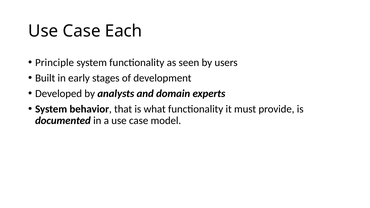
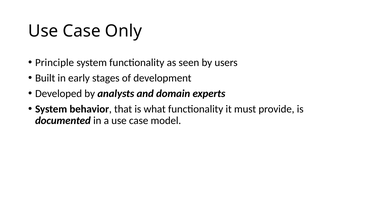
Each: Each -> Only (124, 31)
